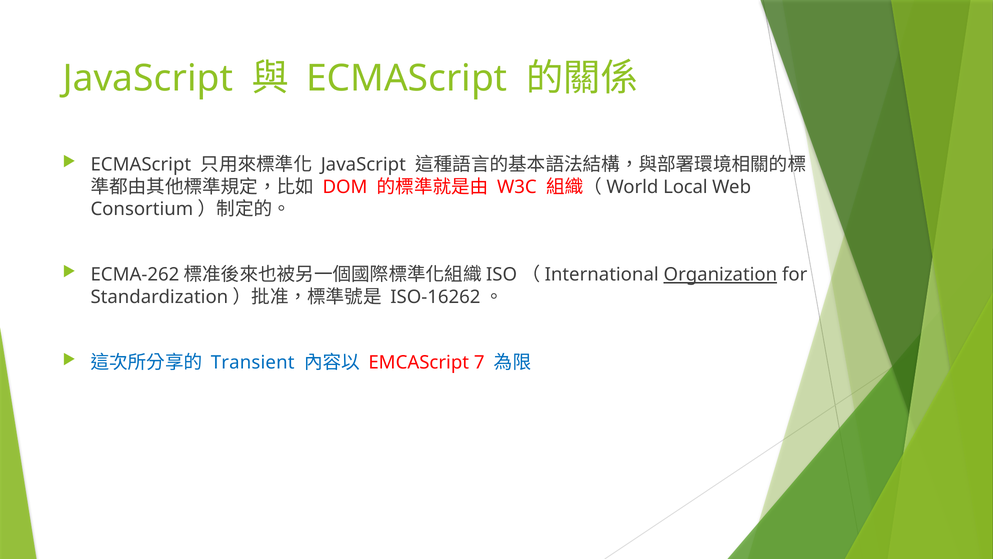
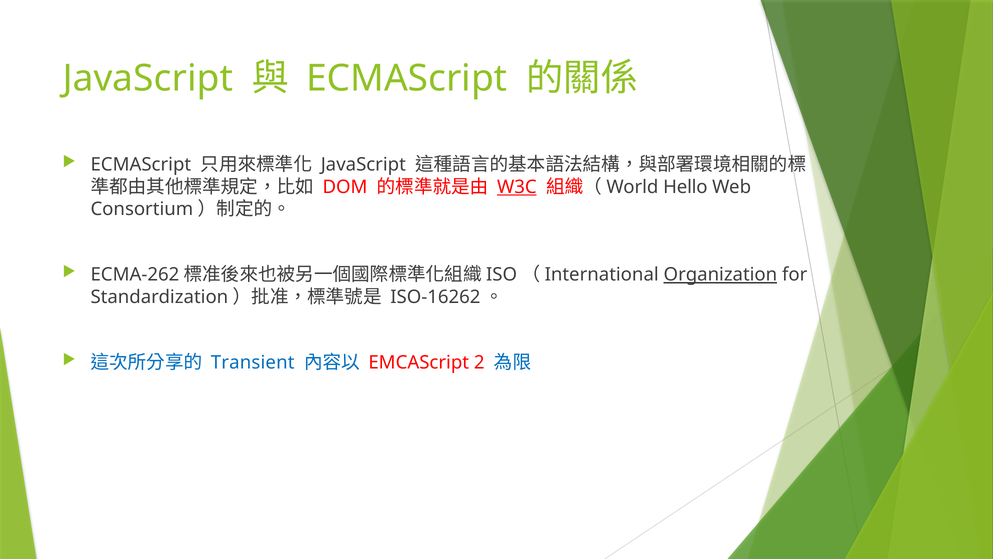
W3C underline: none -> present (517, 187)
Local: Local -> Hello (685, 187)
7: 7 -> 2 (479, 362)
